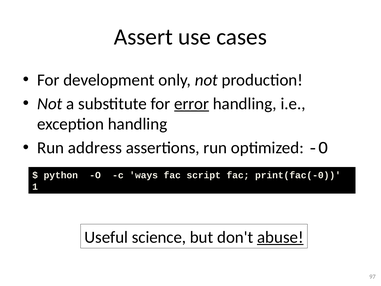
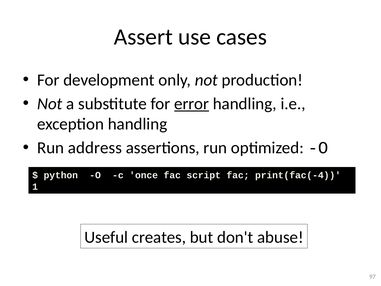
ways: ways -> once (144, 175)
print(fac(-0: print(fac(-0 -> print(fac(-4 (298, 175)
science: science -> creates (159, 237)
abuse underline: present -> none (280, 237)
